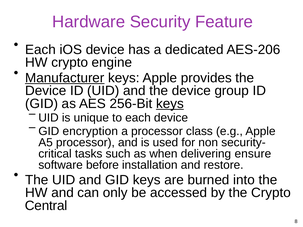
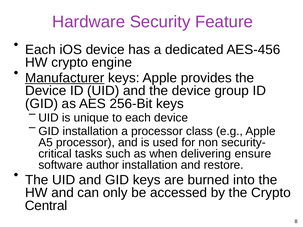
AES-206: AES-206 -> AES-456 (253, 50)
keys underline: present -> none (170, 104)
GID encryption: encryption -> installation (90, 131)
before: before -> author (102, 165)
